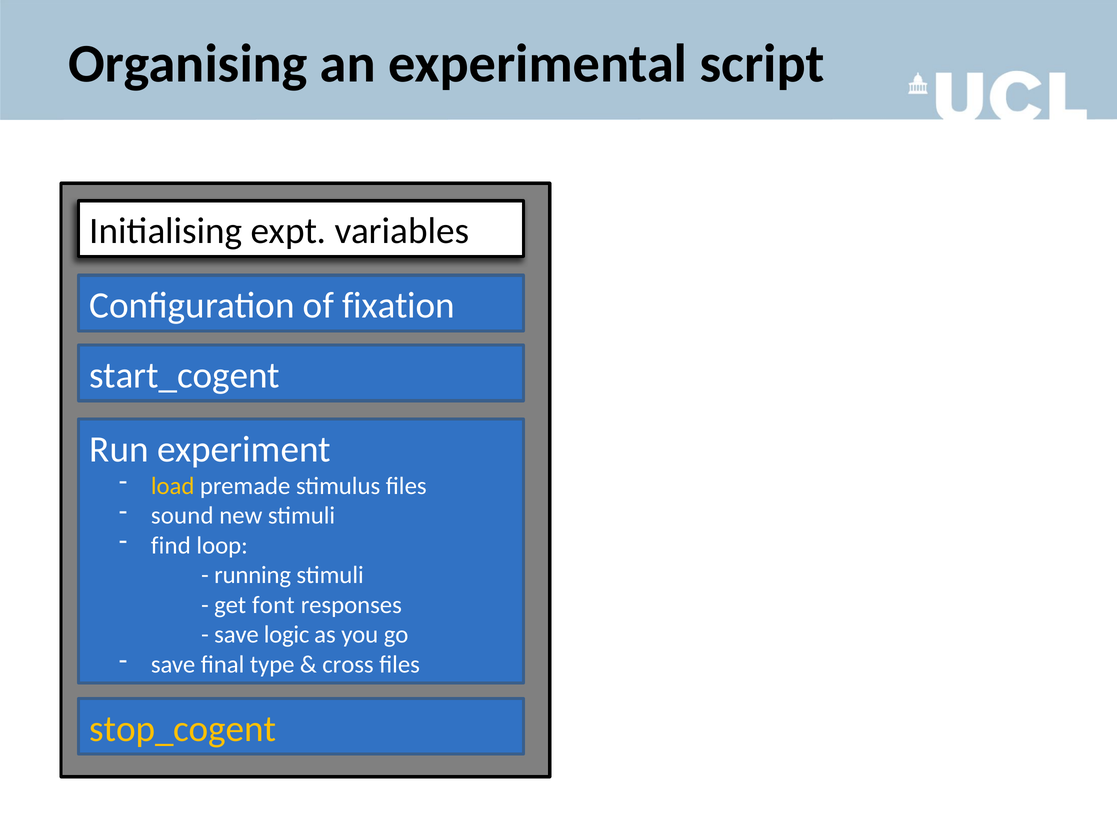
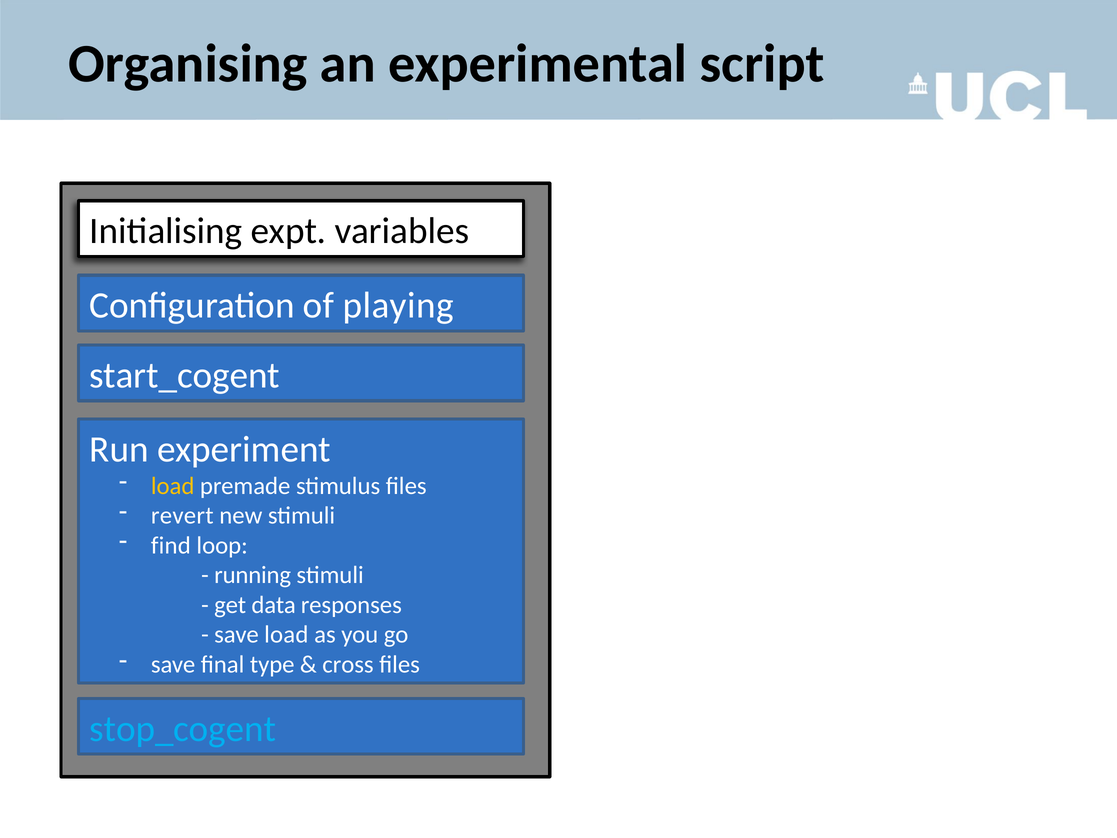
fixation: fixation -> playing (398, 306)
sound: sound -> revert (182, 515)
font: font -> data (274, 605)
save logic: logic -> load (286, 635)
stop_cogent colour: yellow -> light blue (183, 729)
